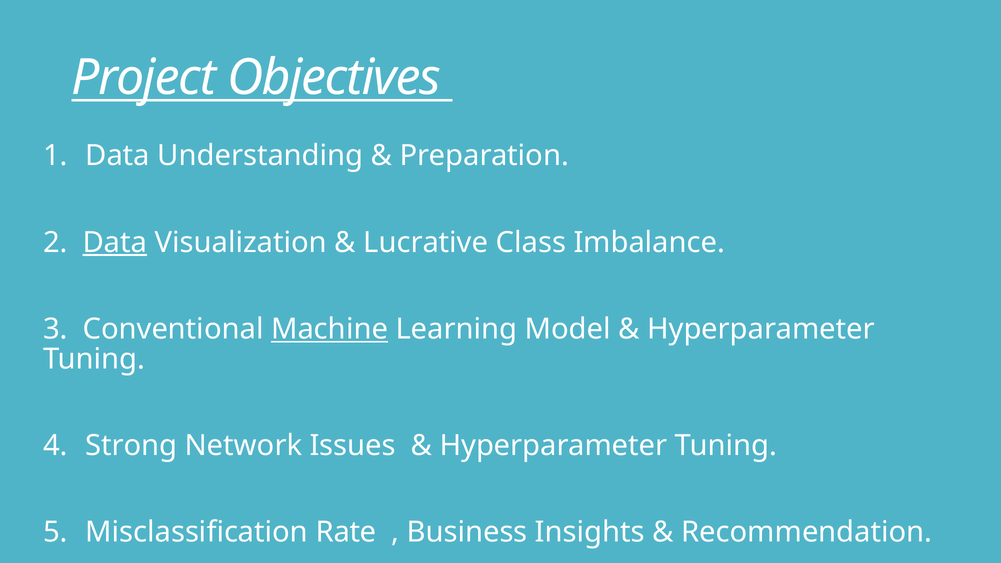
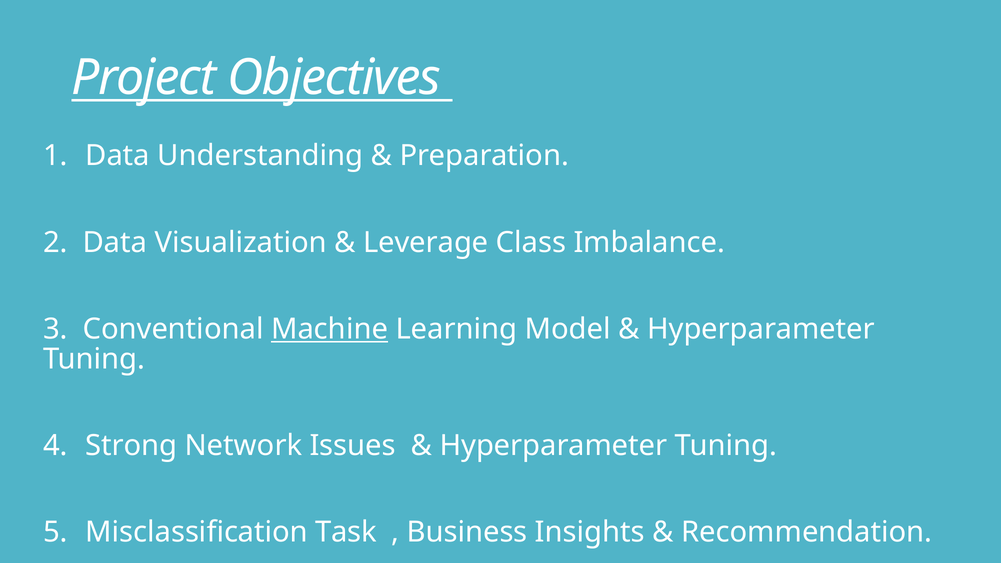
Data underline: present -> none (115, 242)
Lucrative: Lucrative -> Leverage (426, 242)
Rate: Rate -> Task (346, 532)
